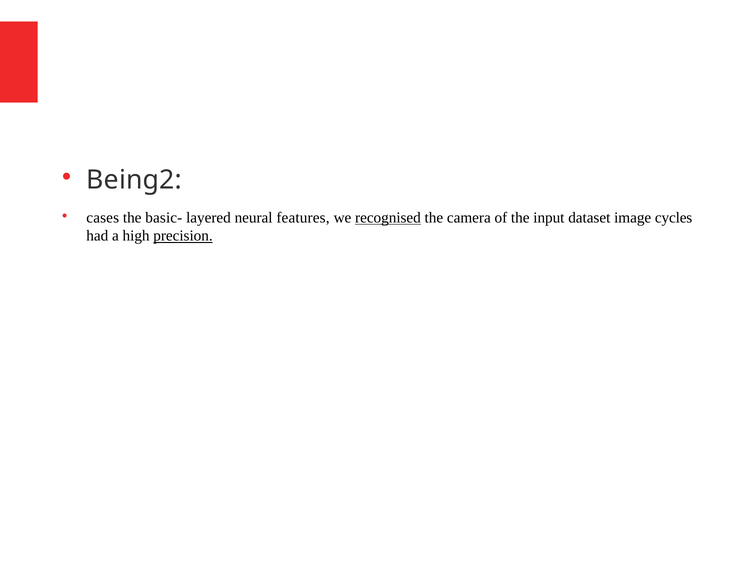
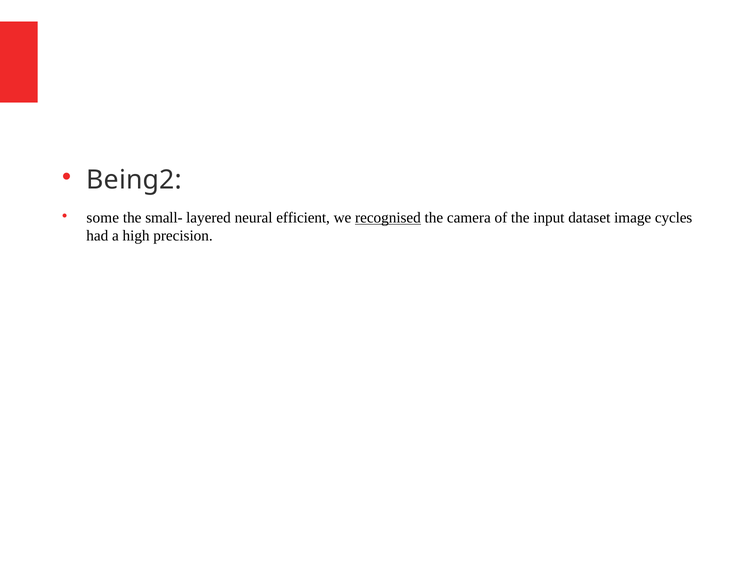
cases: cases -> some (103, 218)
basic-: basic- -> small- (164, 218)
features: features -> efficient (303, 218)
precision underline: present -> none (183, 236)
